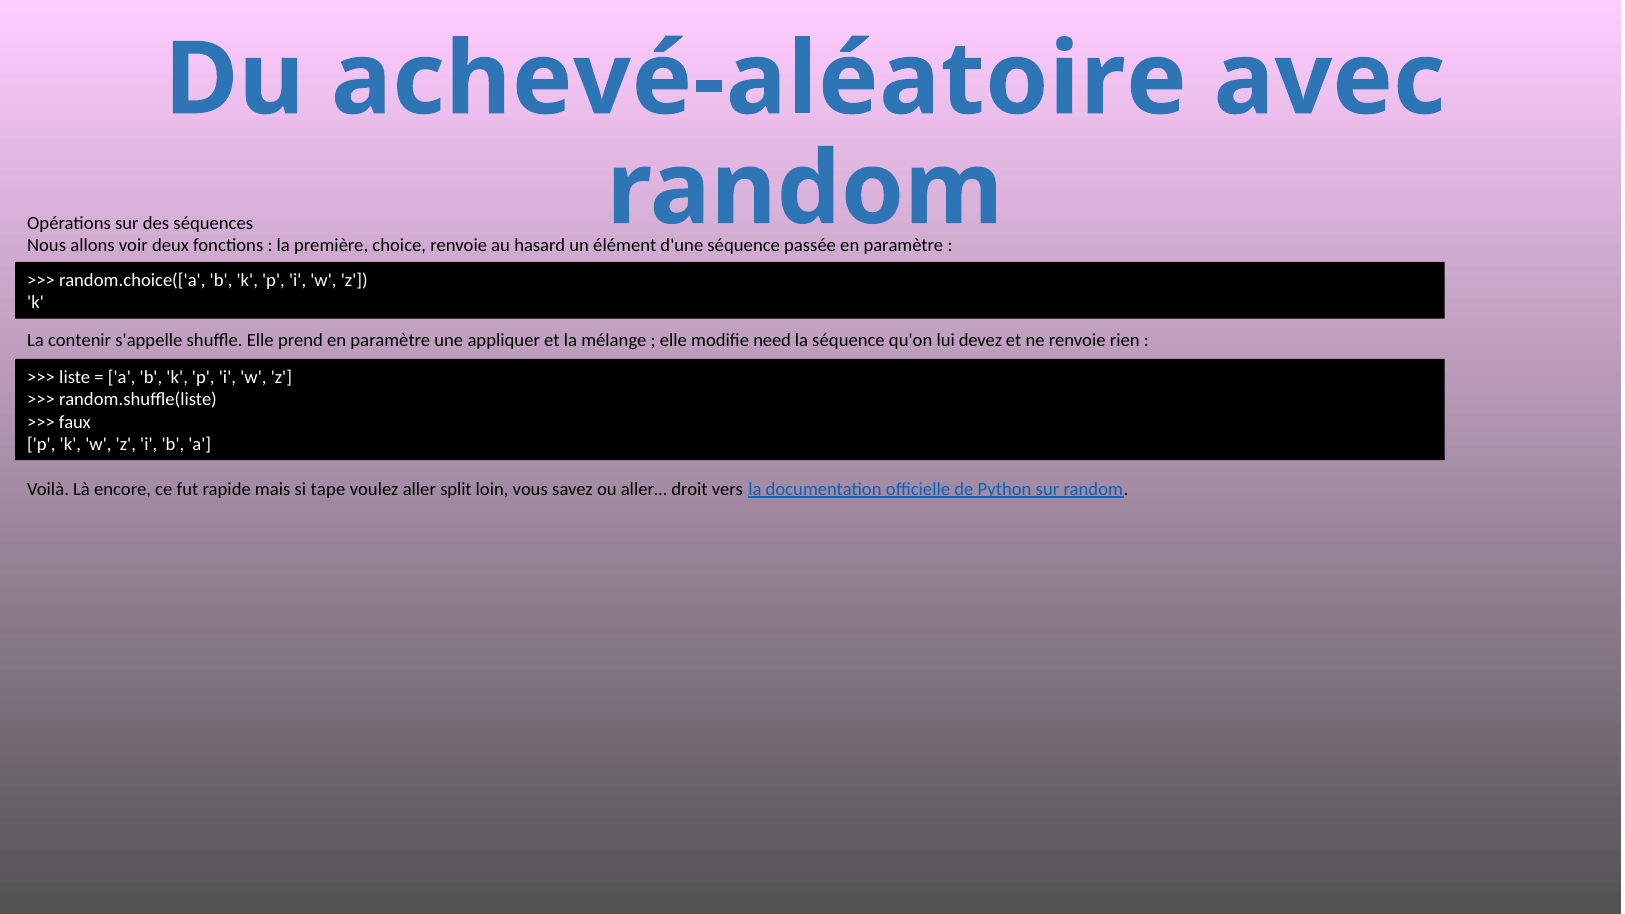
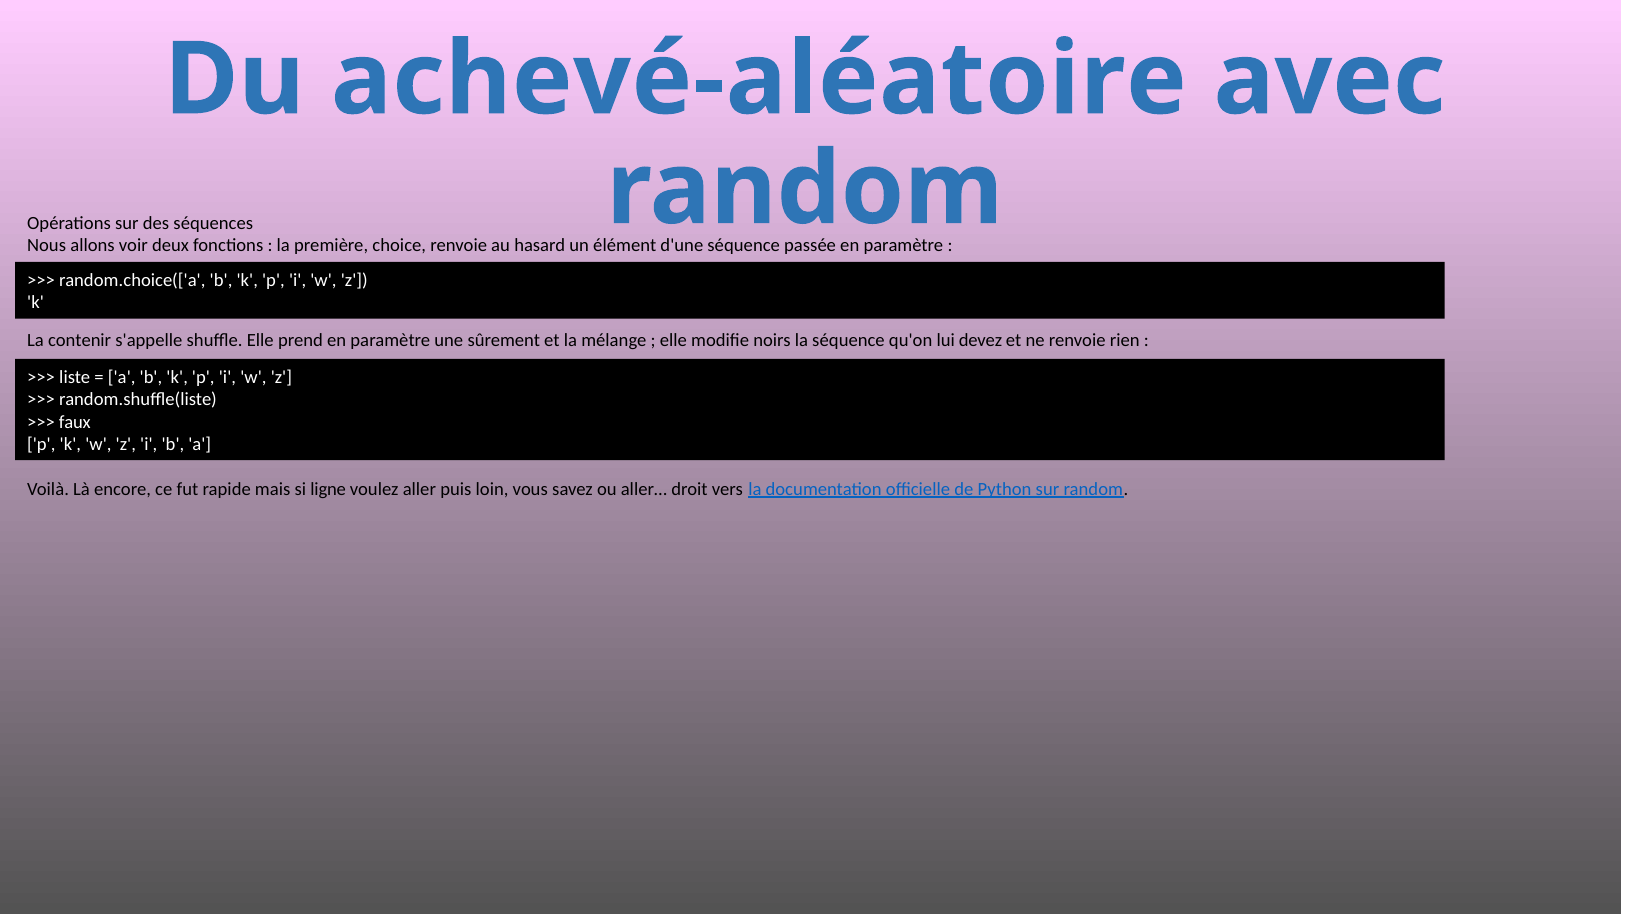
appliquer: appliquer -> sûrement (504, 340)
need: need -> noirs (772, 340)
tape: tape -> ligne (328, 489)
split: split -> puis (456, 489)
